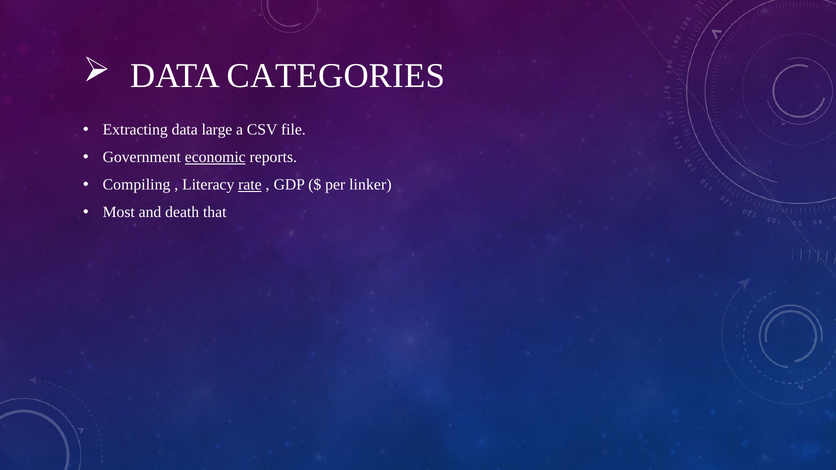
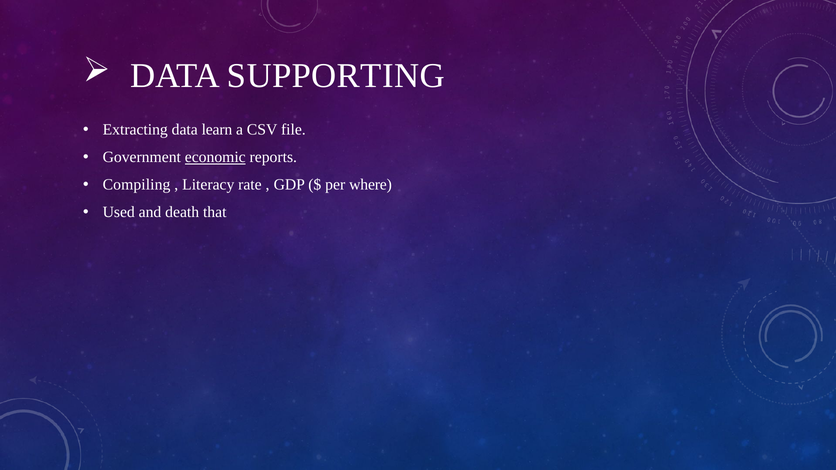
CATEGORIES: CATEGORIES -> SUPPORTING (336, 76)
large: large -> learn (217, 130)
rate underline: present -> none (250, 185)
linker: linker -> where (371, 185)
Most: Most -> Used (119, 212)
